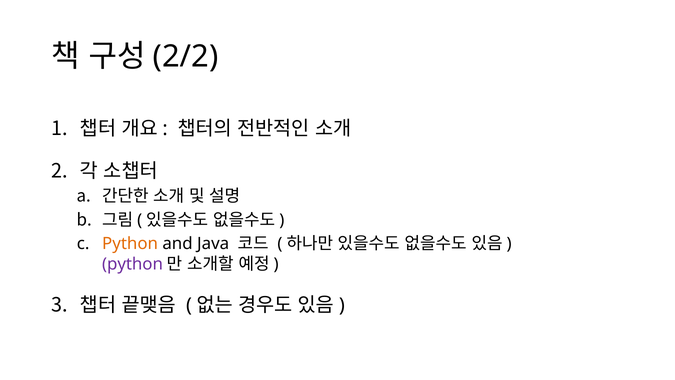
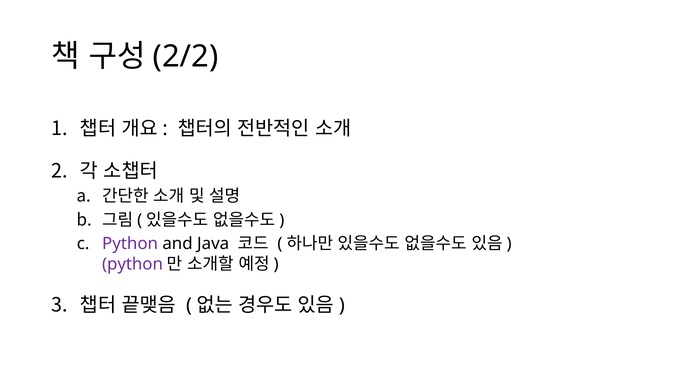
Python colour: orange -> purple (130, 244)
